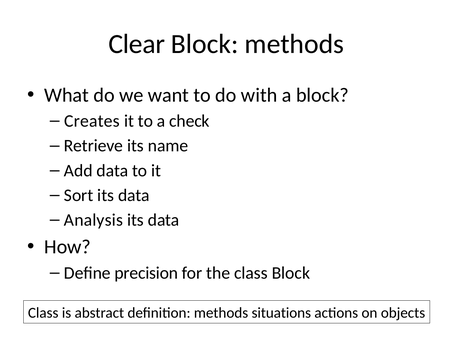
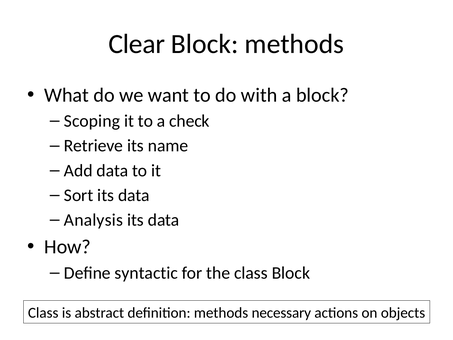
Creates: Creates -> Scoping (92, 121)
precision: precision -> syntactic (146, 273)
situations: situations -> necessary (281, 313)
